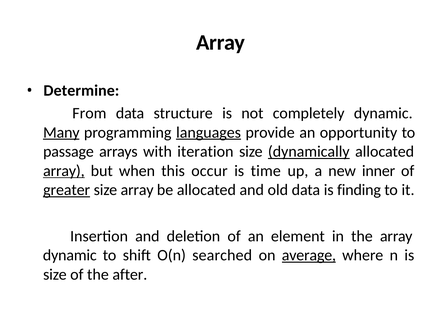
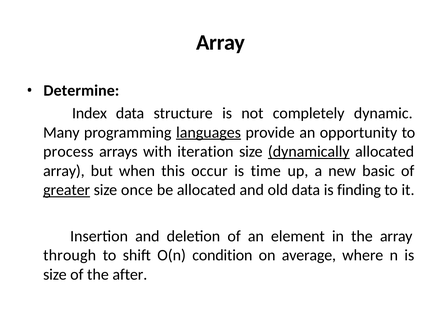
From: From -> Index (89, 113)
Many underline: present -> none (61, 132)
passage: passage -> process (68, 151)
array underline: present -> none (64, 171)
inner: inner -> basic (379, 171)
size array: array -> once (137, 190)
dynamic: dynamic -> through (70, 255)
searched: searched -> condition (222, 255)
average underline: present -> none (309, 255)
